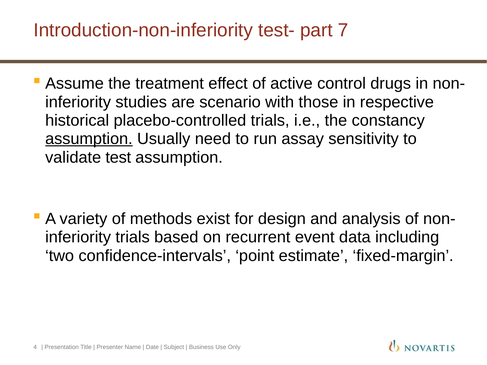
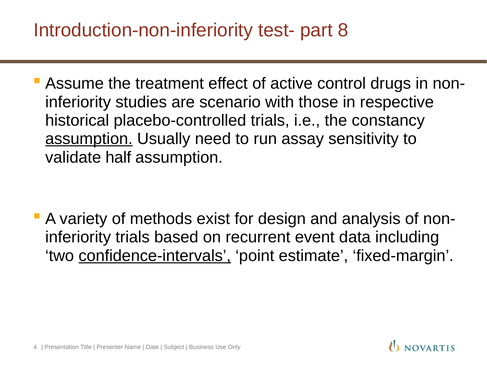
7: 7 -> 8 (343, 30)
test: test -> half (118, 158)
confidence-intervals underline: none -> present (155, 256)
